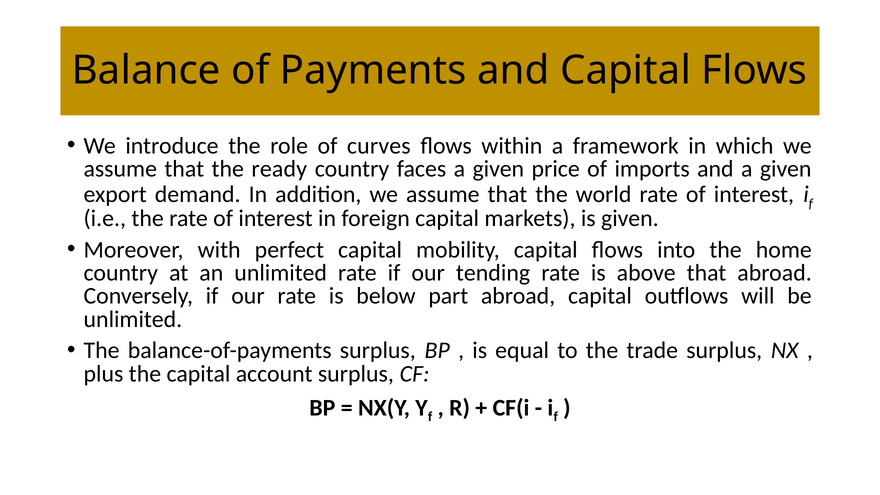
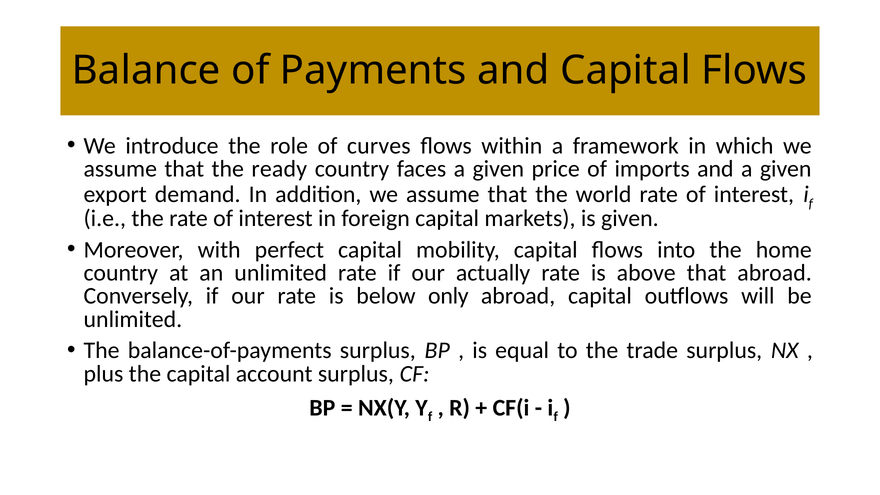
tending: tending -> actually (493, 273)
part: part -> only (448, 296)
